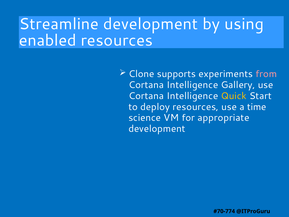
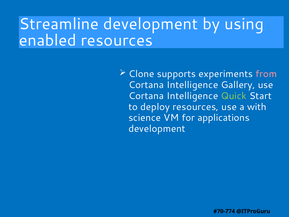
Quick colour: yellow -> light green (234, 96)
time: time -> with (257, 107)
appropriate: appropriate -> applications (224, 118)
